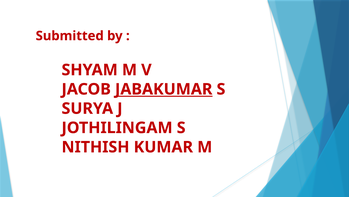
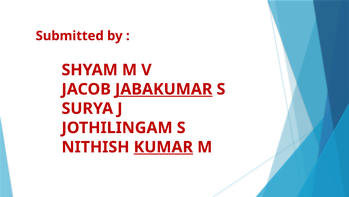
KUMAR underline: none -> present (163, 147)
